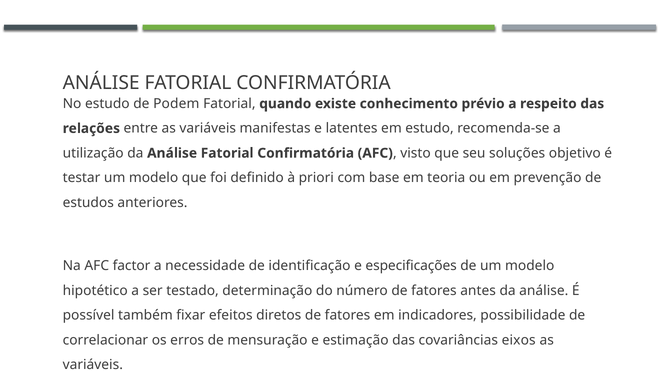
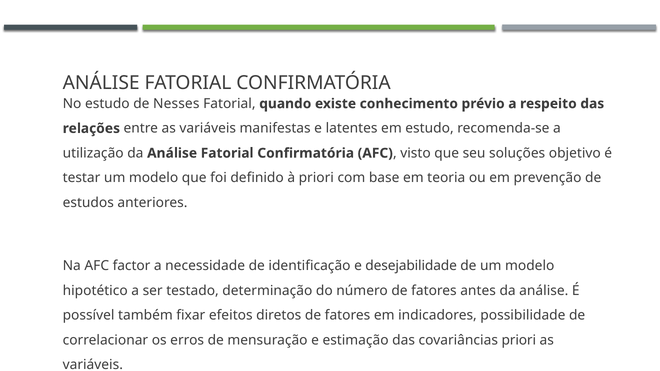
Podem: Podem -> Nesses (176, 104)
especificações: especificações -> desejabilidade (411, 266)
covariâncias eixos: eixos -> priori (519, 340)
